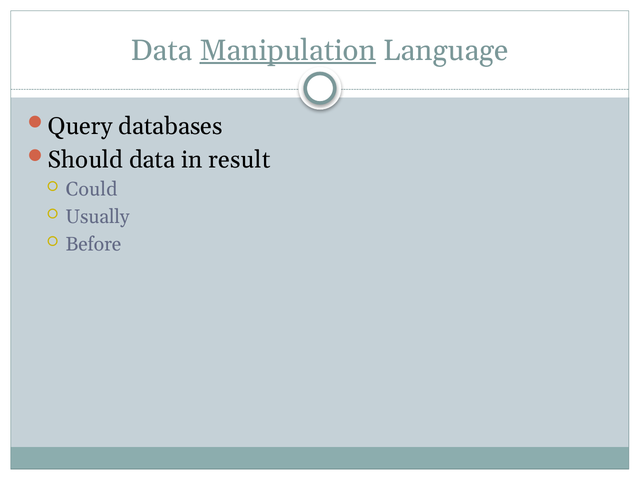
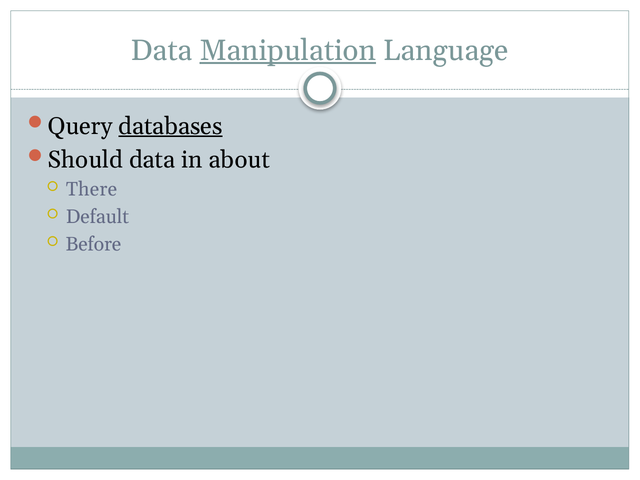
databases underline: none -> present (170, 126)
result: result -> about (239, 160)
Could: Could -> There (92, 190)
Usually: Usually -> Default (97, 217)
